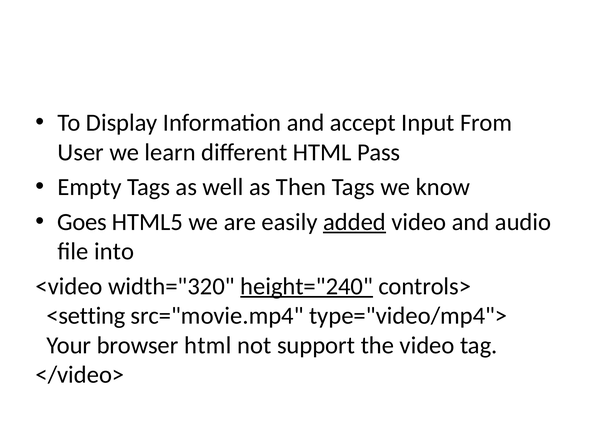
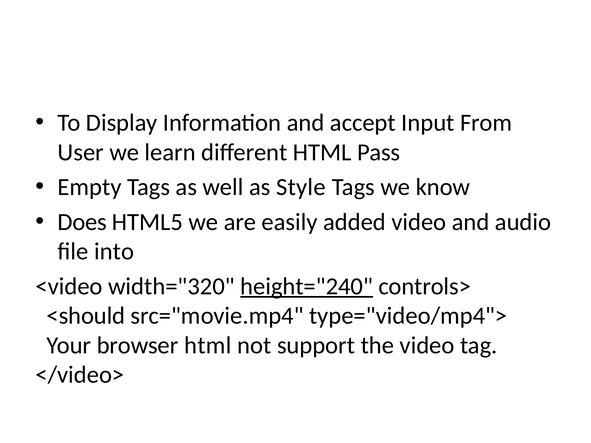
Then: Then -> Style (301, 187)
Goes: Goes -> Does (82, 222)
added underline: present -> none (355, 222)
<setting: <setting -> <should (86, 316)
